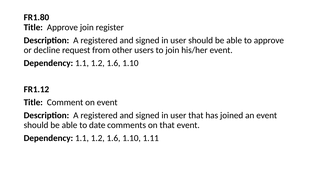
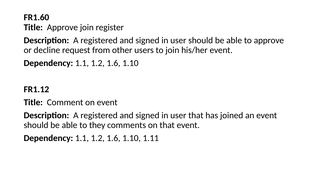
FR1.80: FR1.80 -> FR1.60 (36, 17)
date: date -> they (97, 125)
